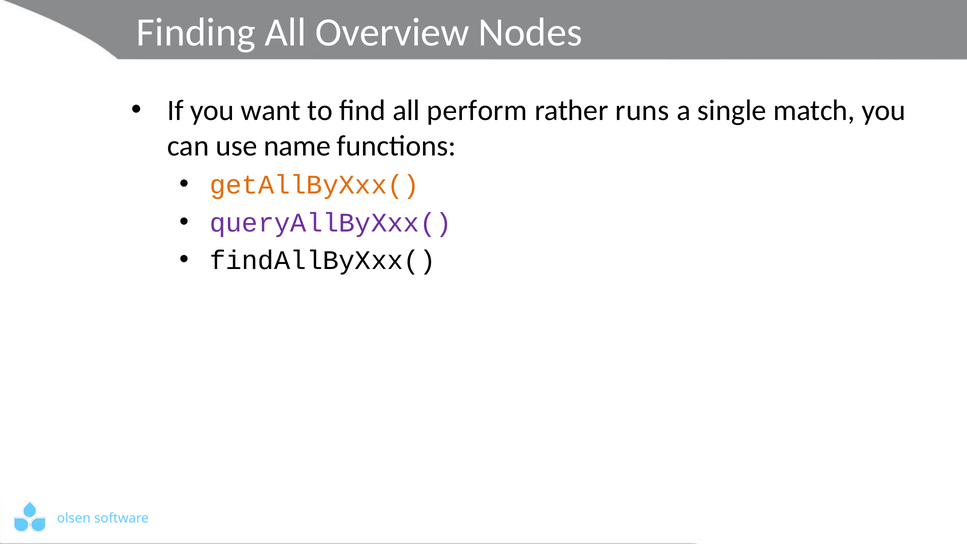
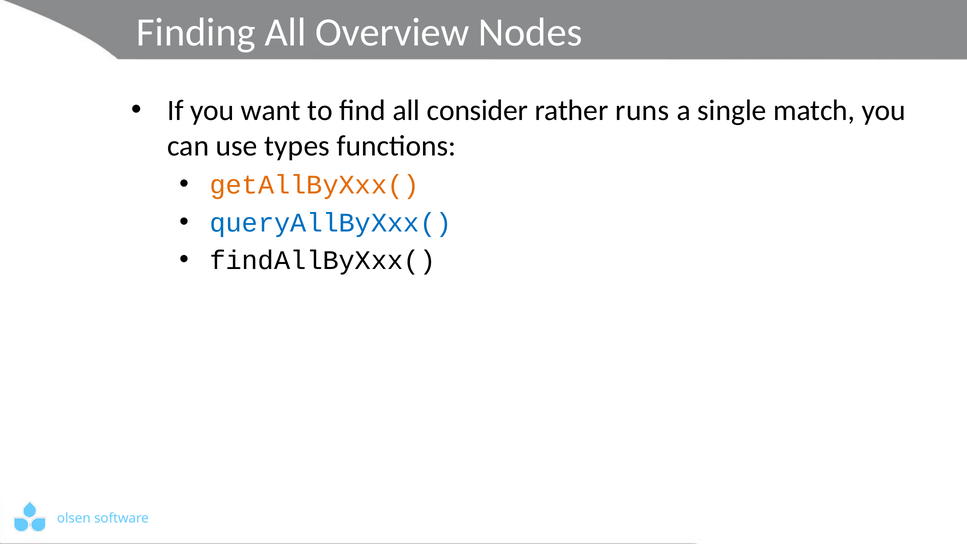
perform: perform -> consider (477, 111)
name: name -> types (297, 146)
queryAllByXxx( colour: purple -> blue (331, 223)
